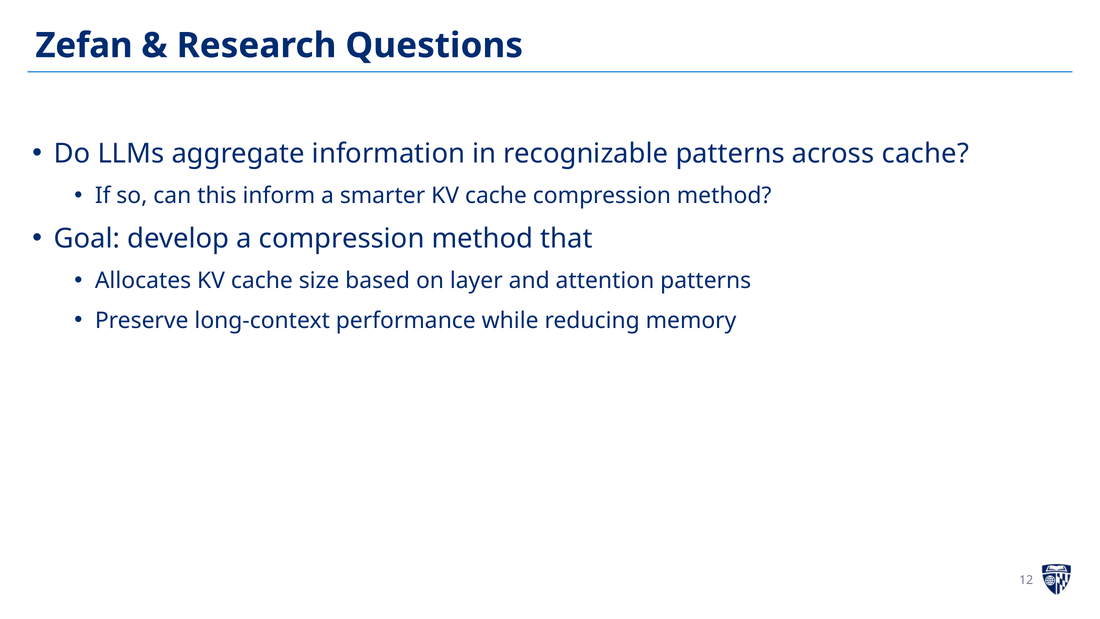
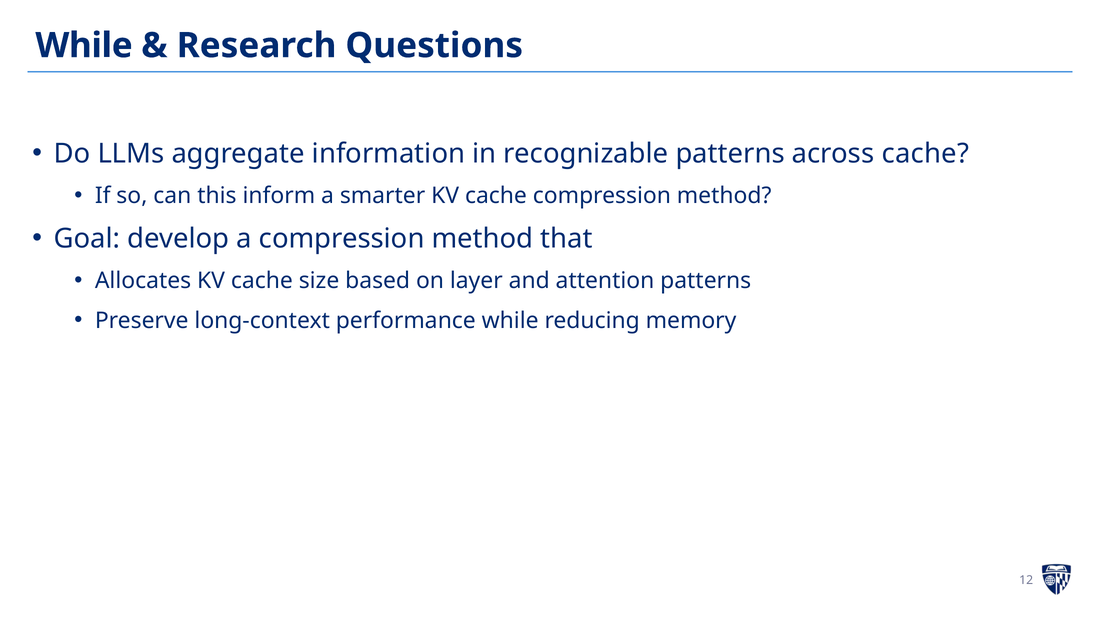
Zefan: Zefan -> While (84, 46)
